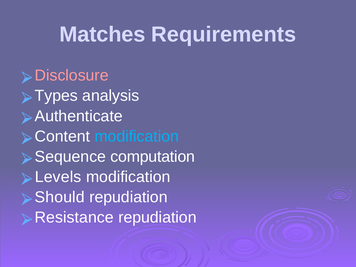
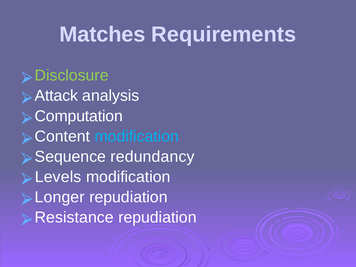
Disclosure colour: pink -> light green (72, 76)
Types: Types -> Attack (56, 96)
Authenticate: Authenticate -> Computation (79, 116)
computation: computation -> redundancy (153, 157)
Should: Should -> Longer (60, 197)
